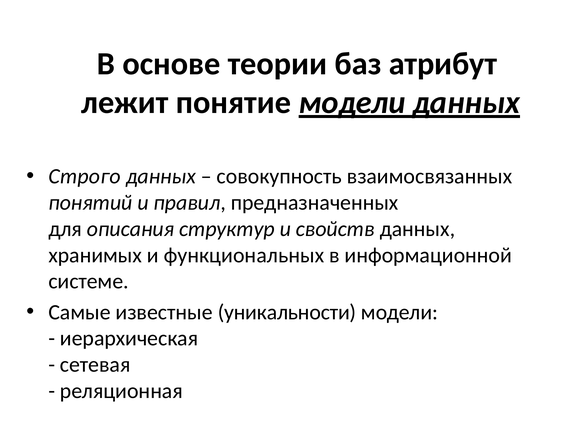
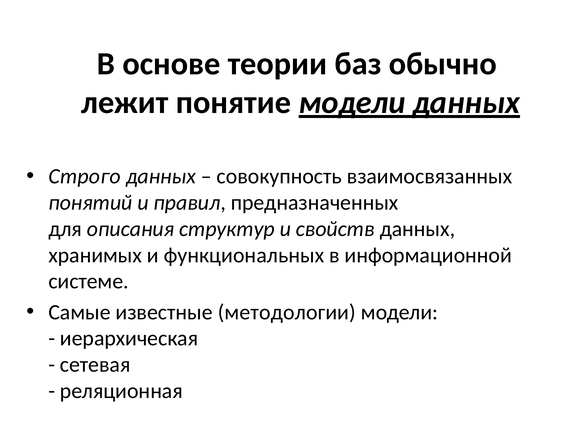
атрибут: атрибут -> обычно (443, 64)
уникальности: уникальности -> методологии (287, 312)
